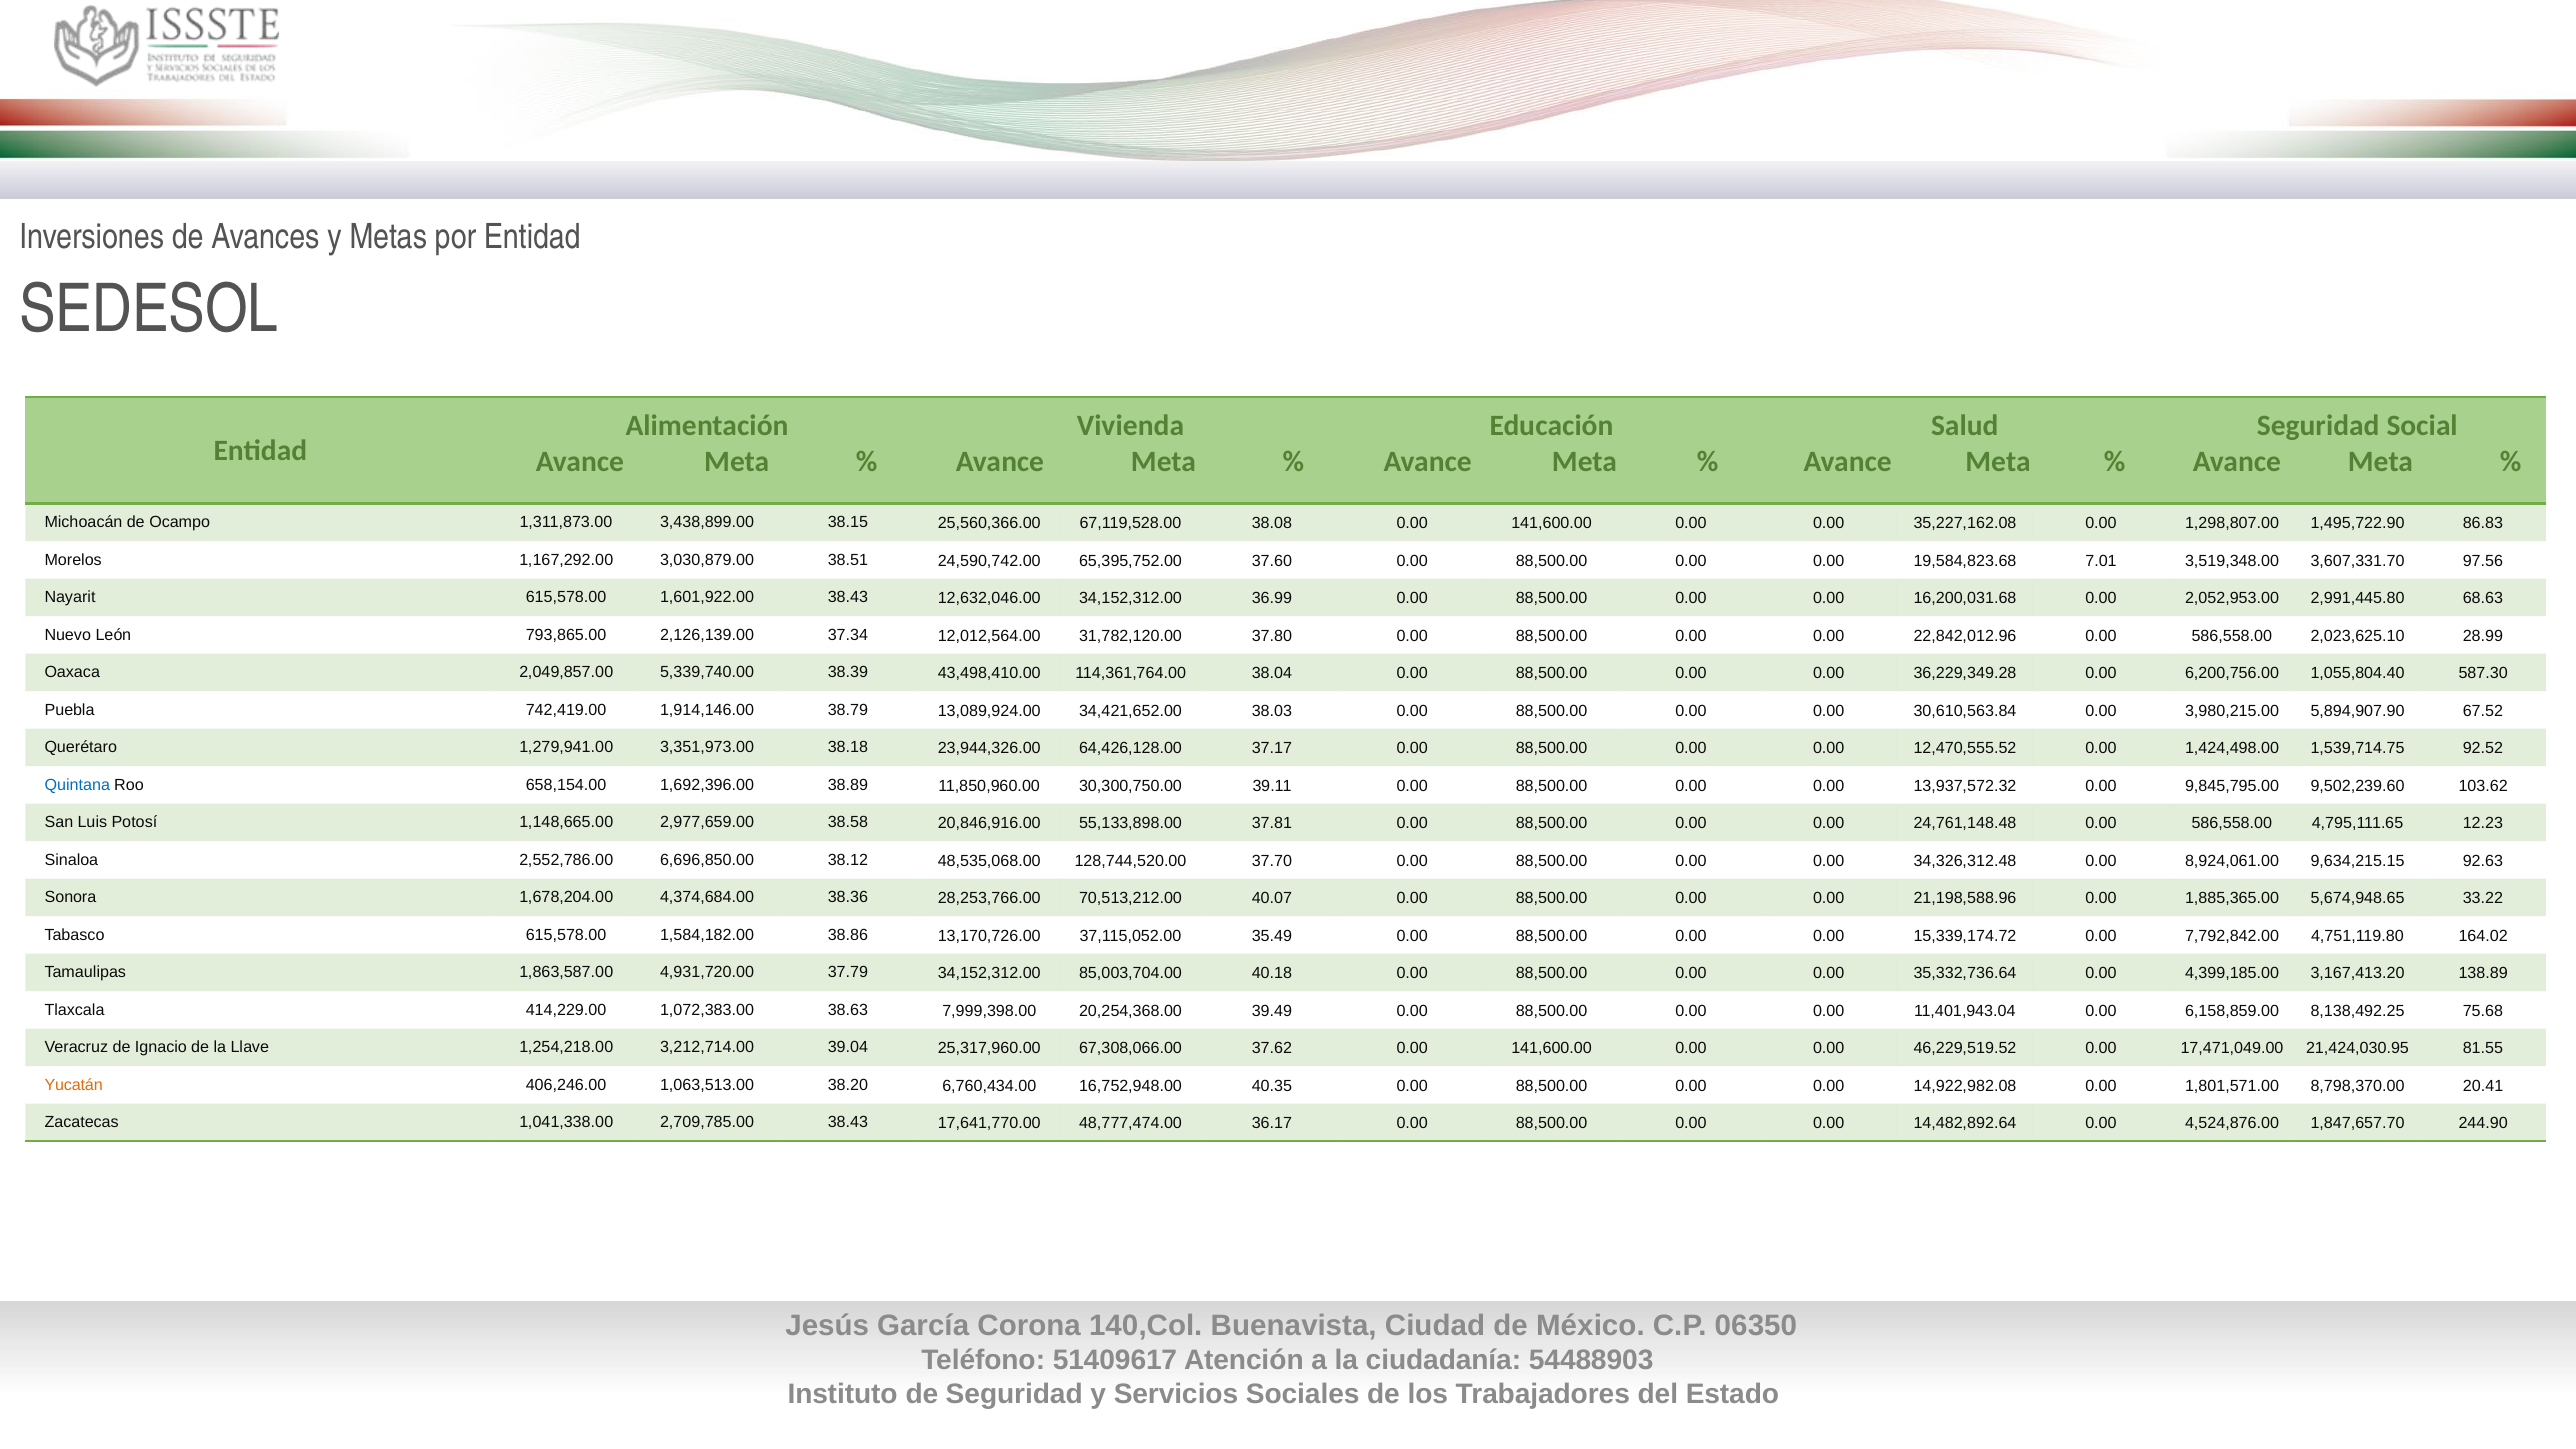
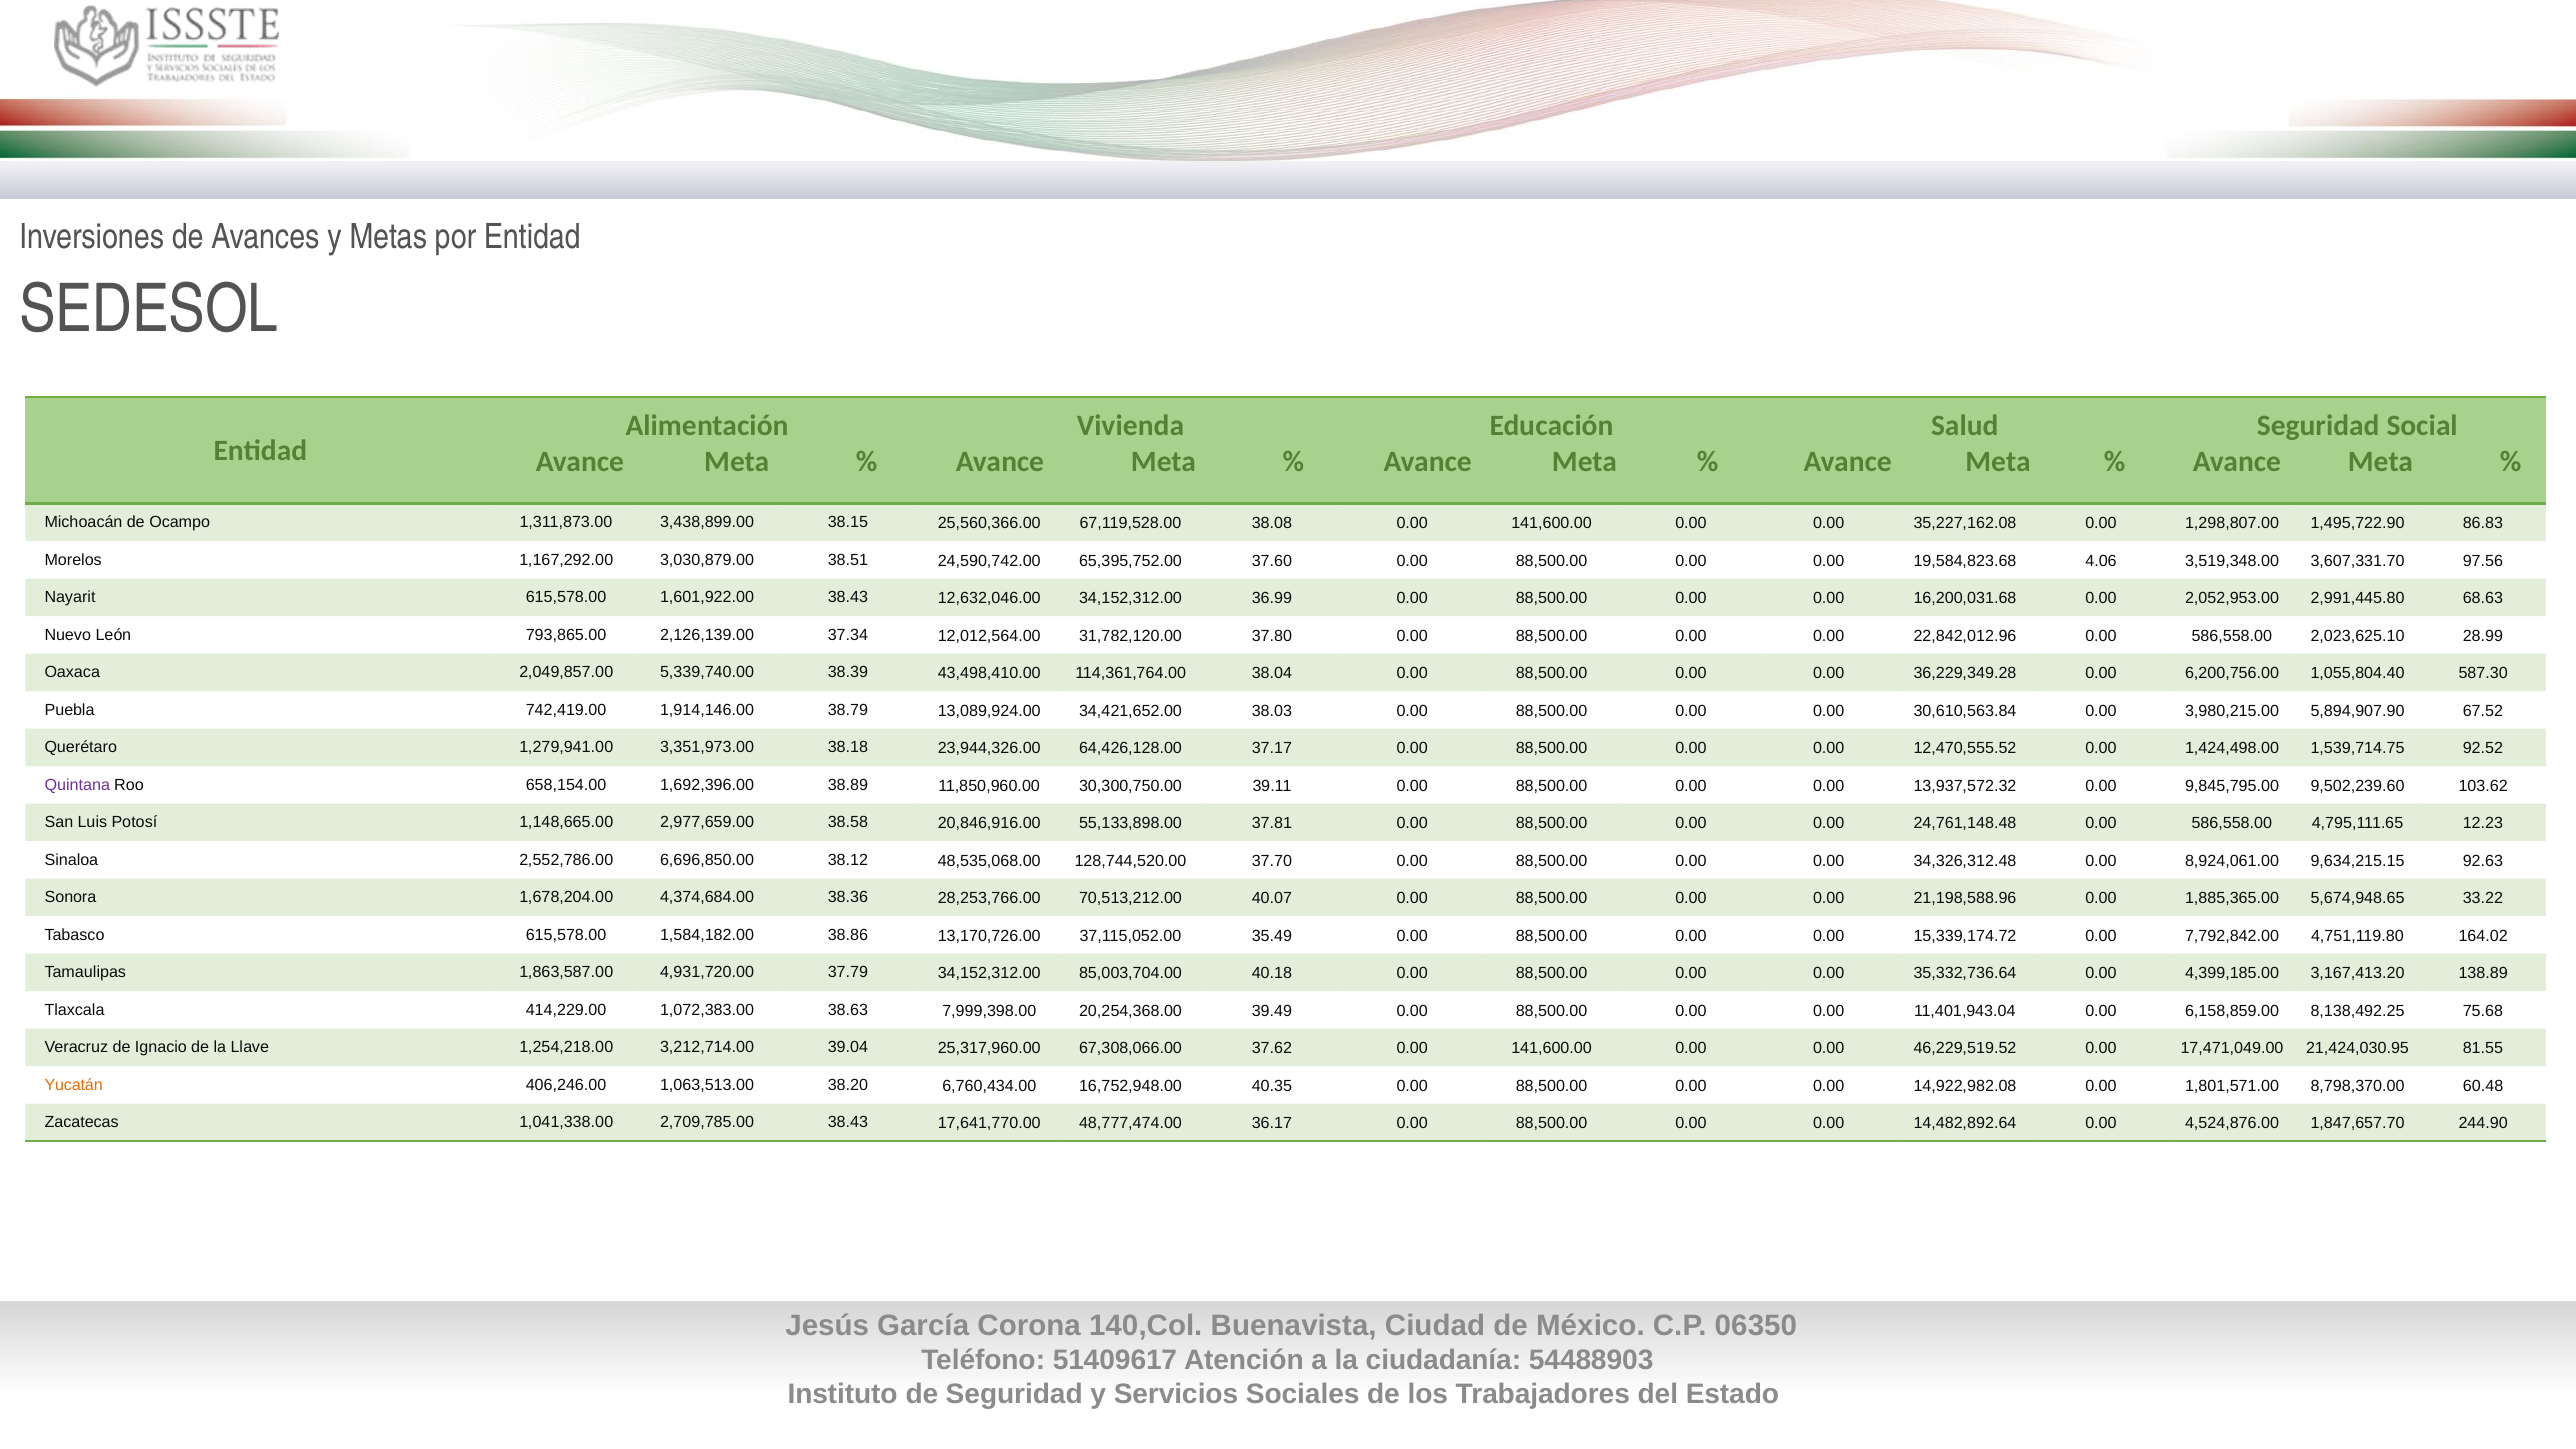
7.01: 7.01 -> 4.06 (2101, 561)
Quintana colour: blue -> purple (77, 785)
20.41: 20.41 -> 60.48 (2483, 1086)
